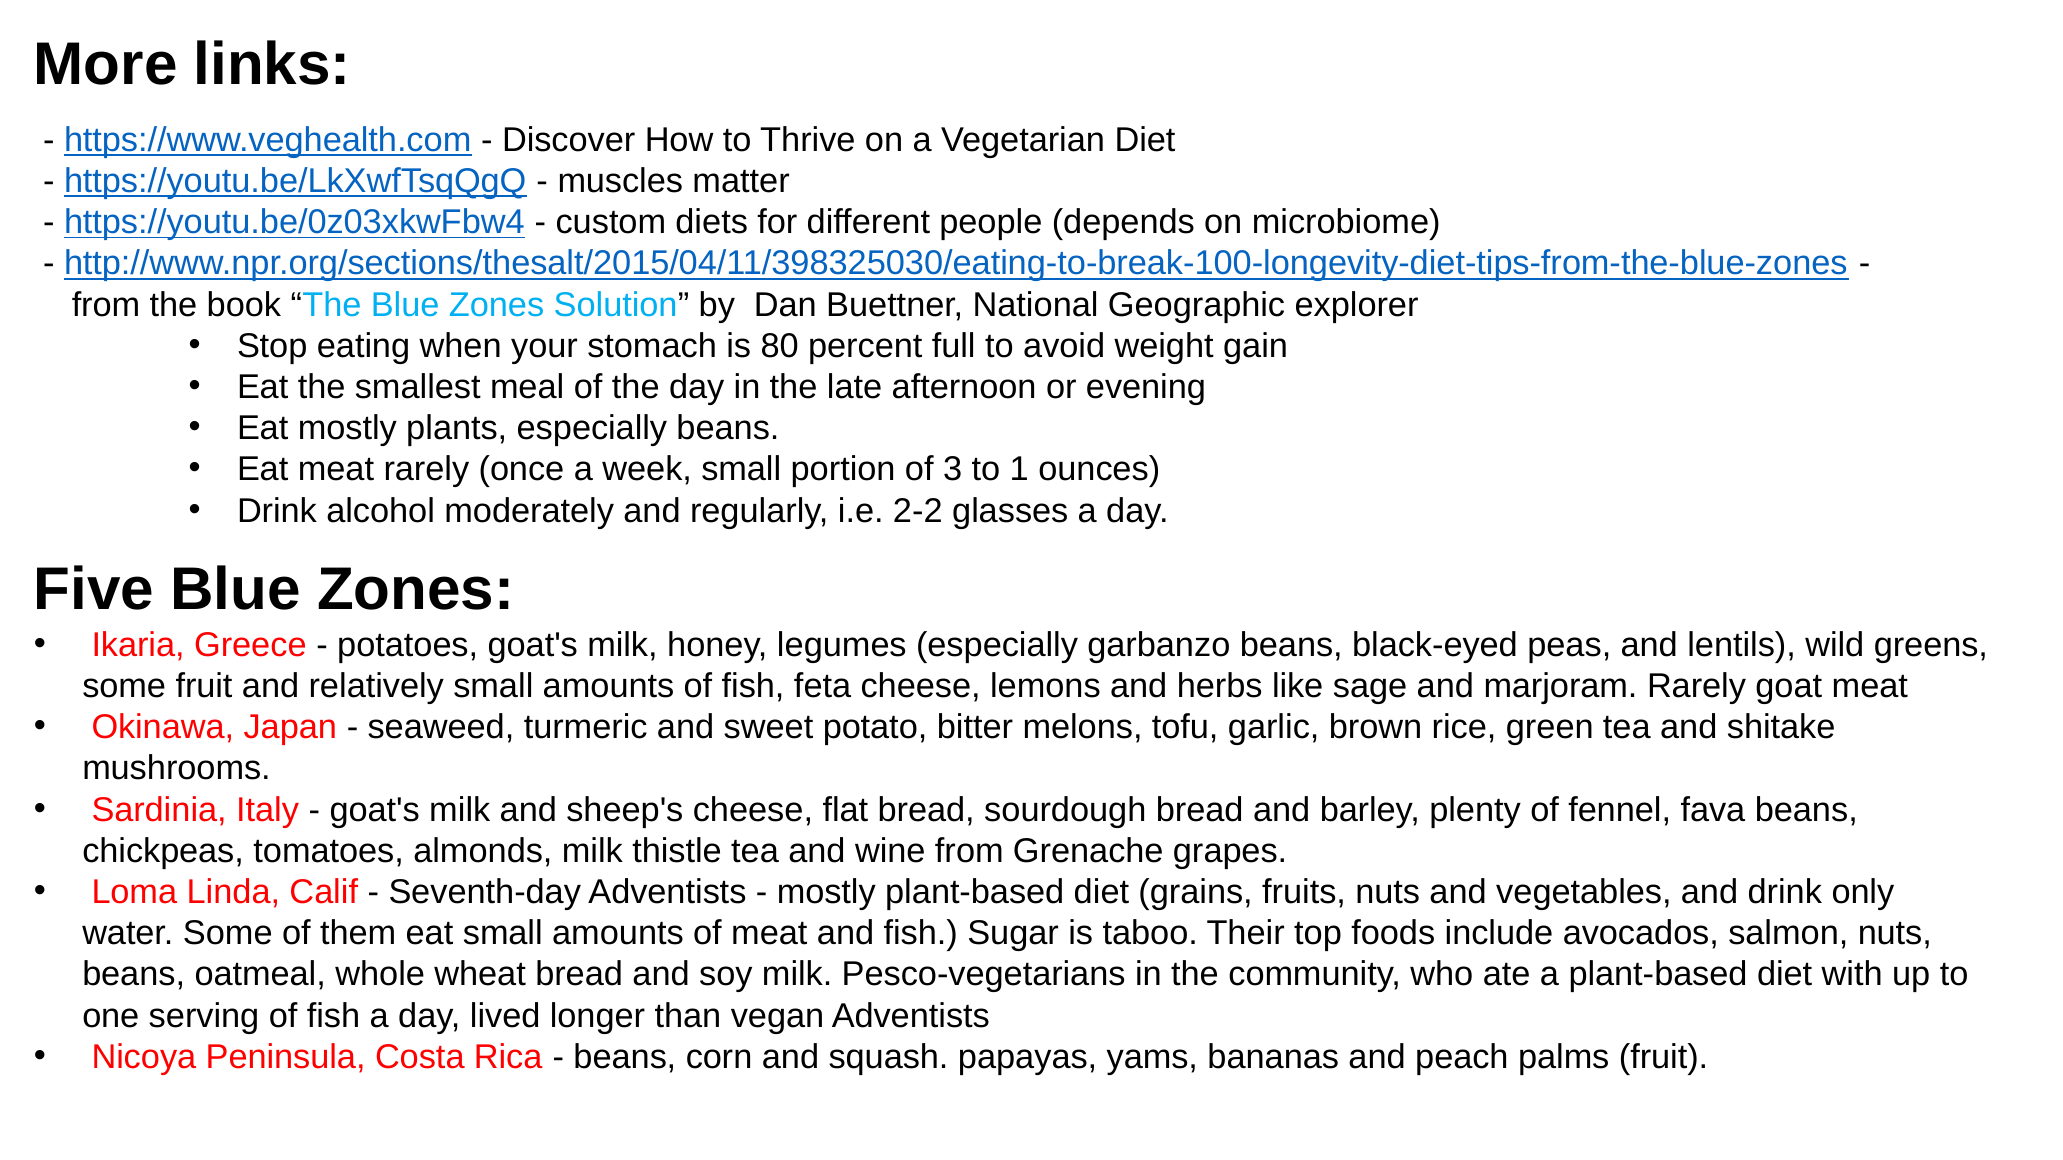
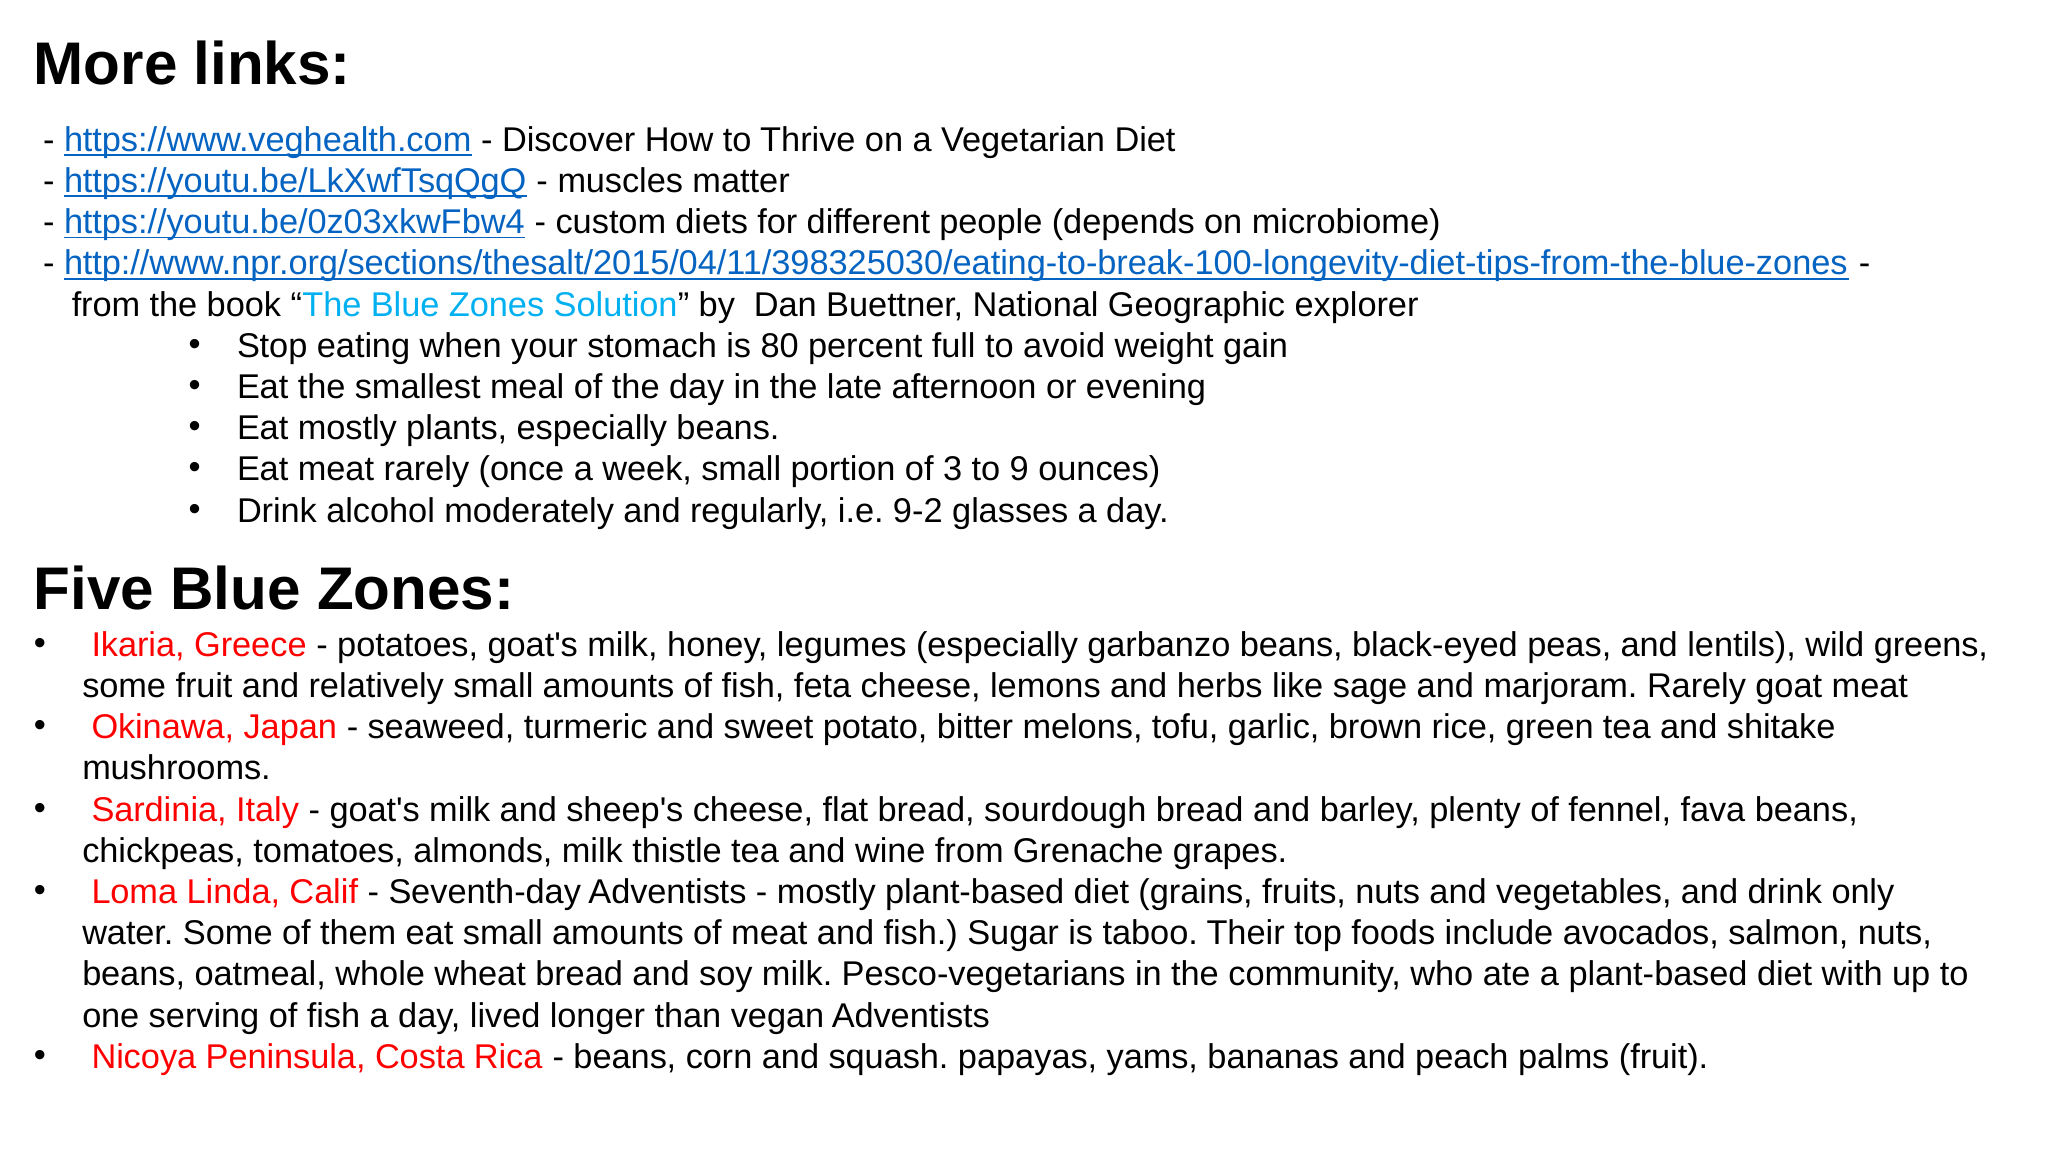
1: 1 -> 9 (1019, 470)
2-2: 2-2 -> 9-2 (918, 511)
